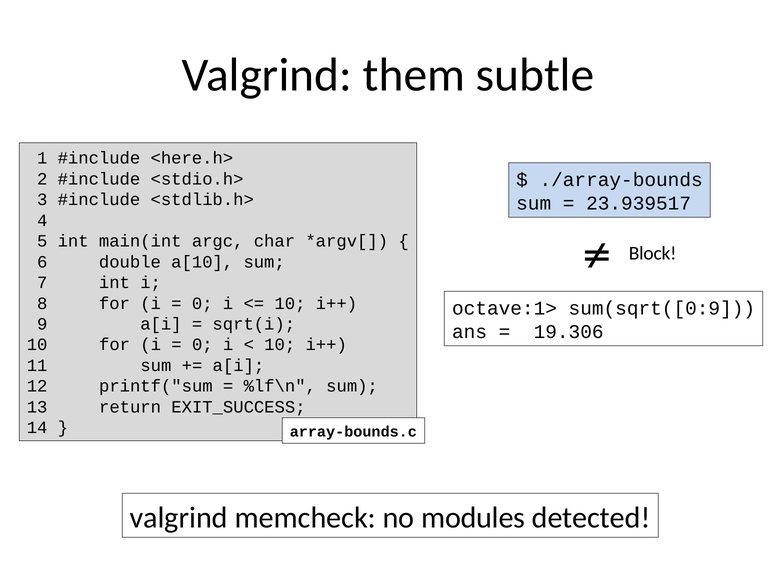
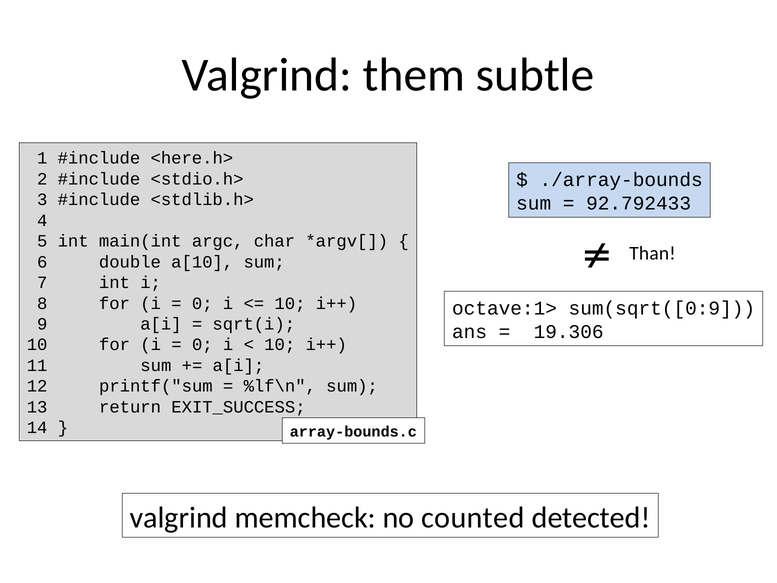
23.939517: 23.939517 -> 92.792433 (639, 203)
Block: Block -> Than (652, 253)
modules: modules -> counted (473, 517)
